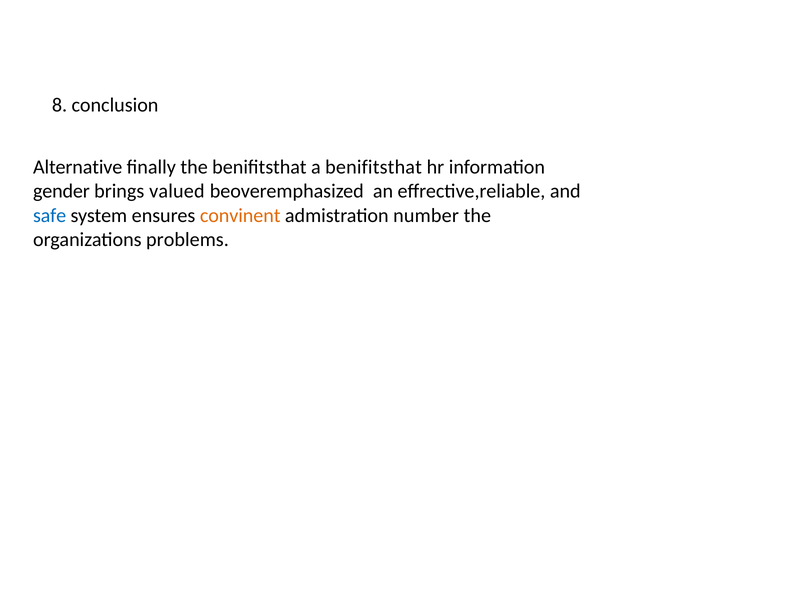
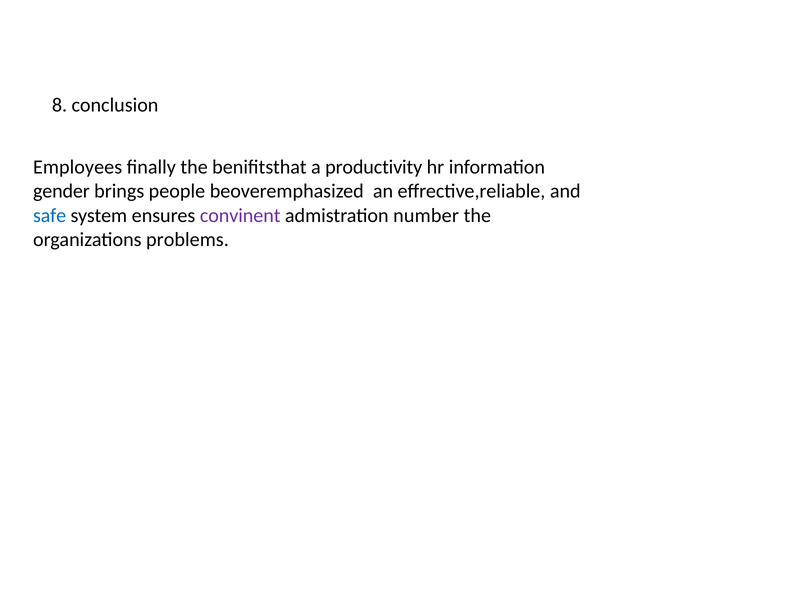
Alternative: Alternative -> Employees (78, 167)
a benifitsthat: benifitsthat -> productivity (374, 167)
valued: valued -> people (177, 192)
convinent colour: orange -> purple (240, 216)
